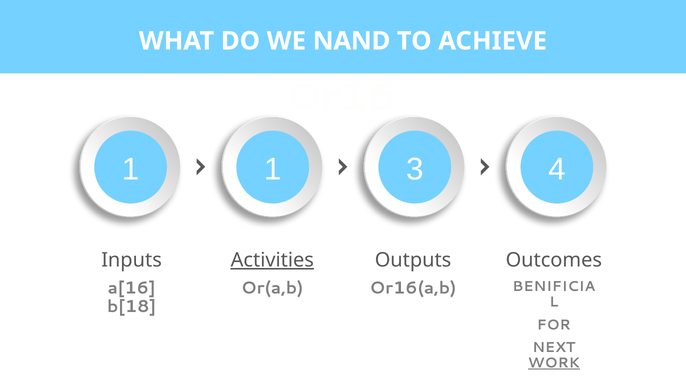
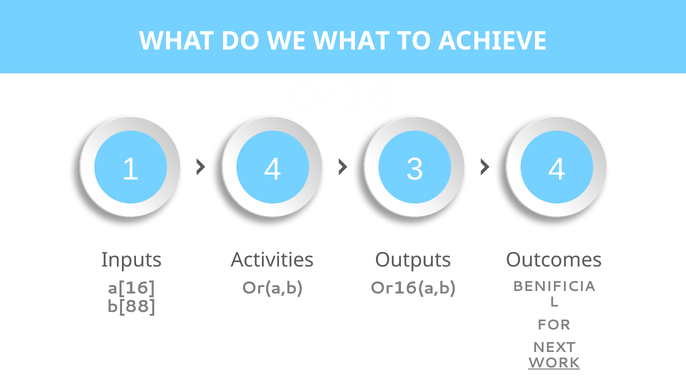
WE NAND: NAND -> WHAT (351, 41)
1 1: 1 -> 4 (273, 169)
Activities underline: present -> none (272, 260)
b[18: b[18 -> b[88 (131, 307)
